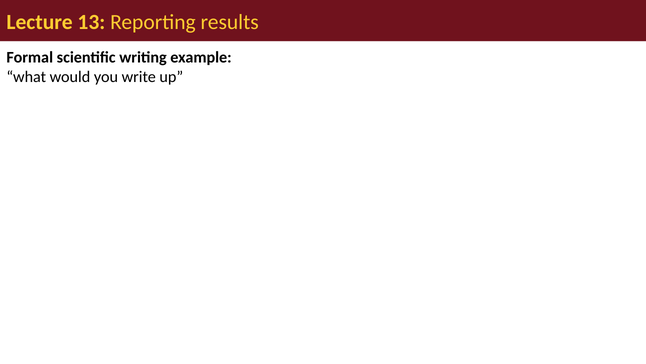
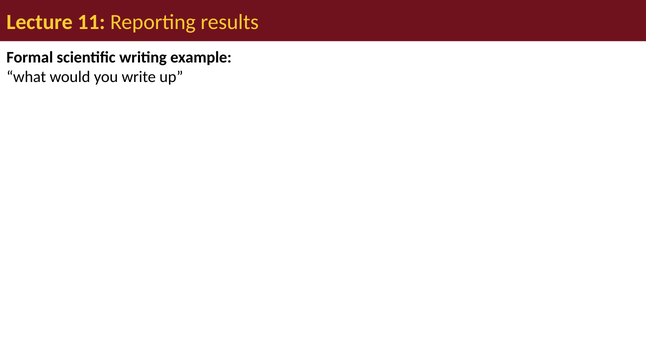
13: 13 -> 11 (91, 22)
